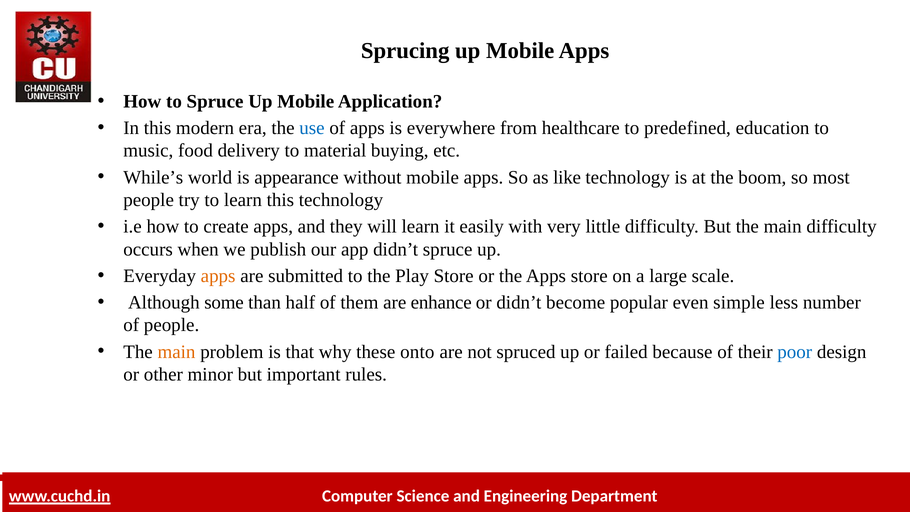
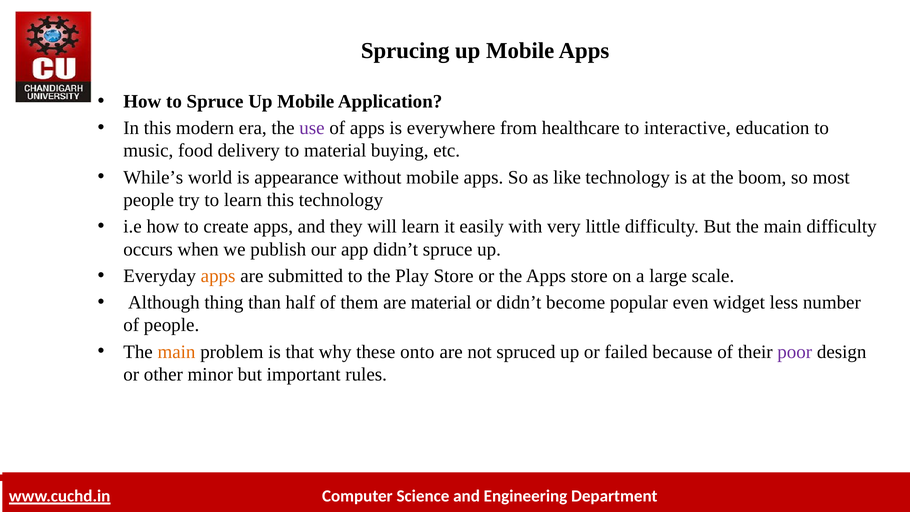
use colour: blue -> purple (312, 128)
predefined: predefined -> interactive (687, 128)
some: some -> thing (224, 302)
are enhance: enhance -> material (441, 302)
simple: simple -> widget (739, 302)
poor colour: blue -> purple (795, 352)
